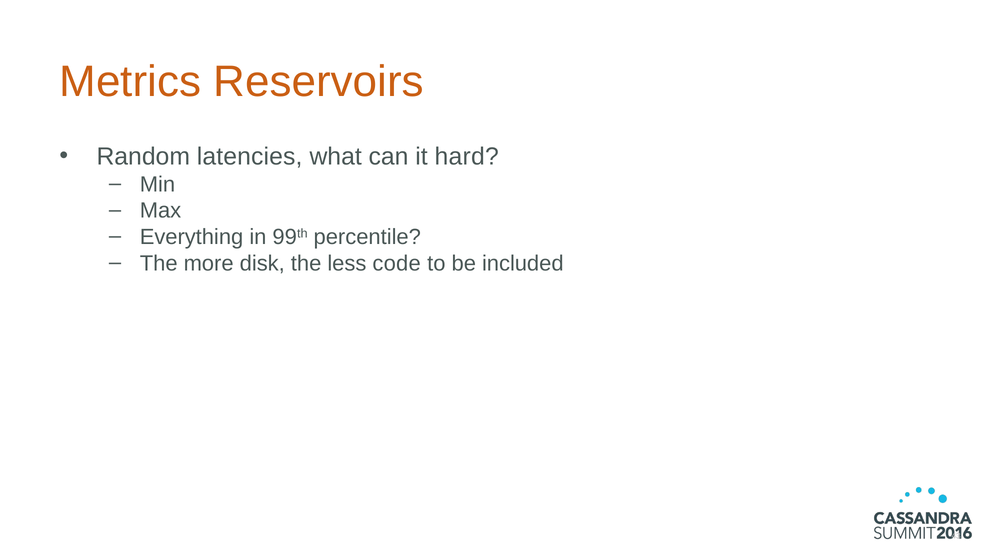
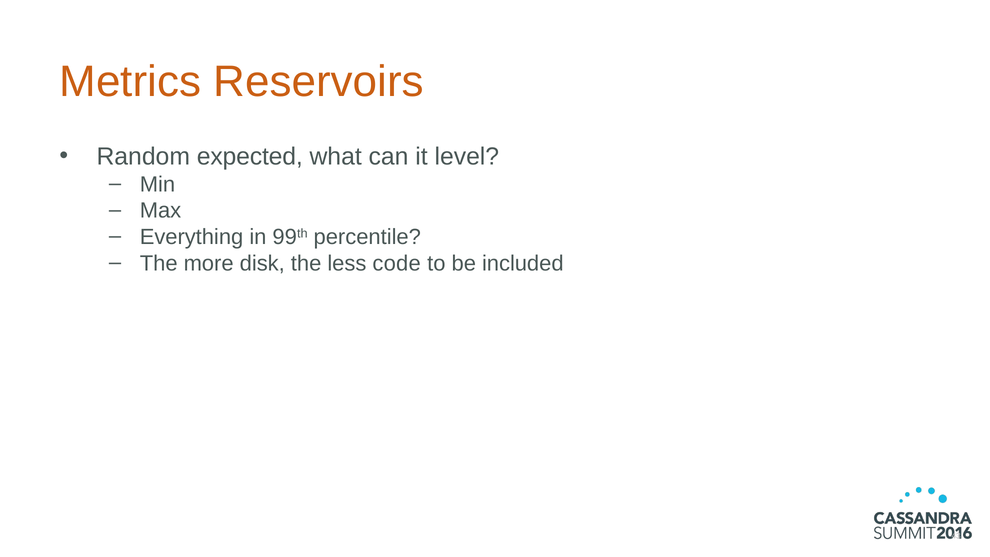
latencies: latencies -> expected (250, 156)
hard: hard -> level (467, 156)
